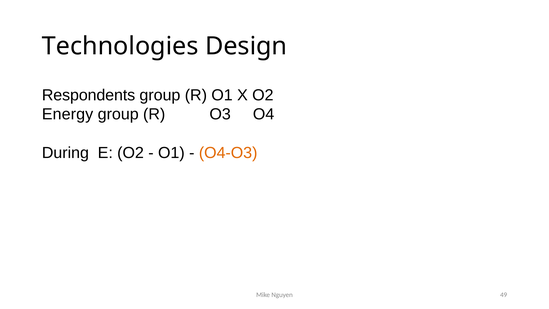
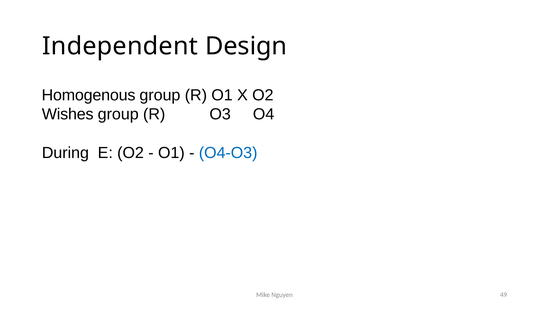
Technologies: Technologies -> Independent (120, 46)
Respondents: Respondents -> Homogenous (89, 95)
Energy: Energy -> Wishes (68, 114)
O4-O3 colour: orange -> blue (228, 153)
